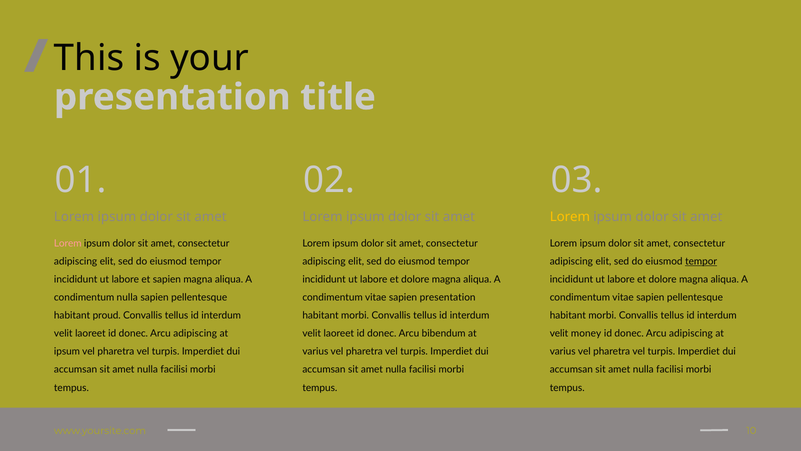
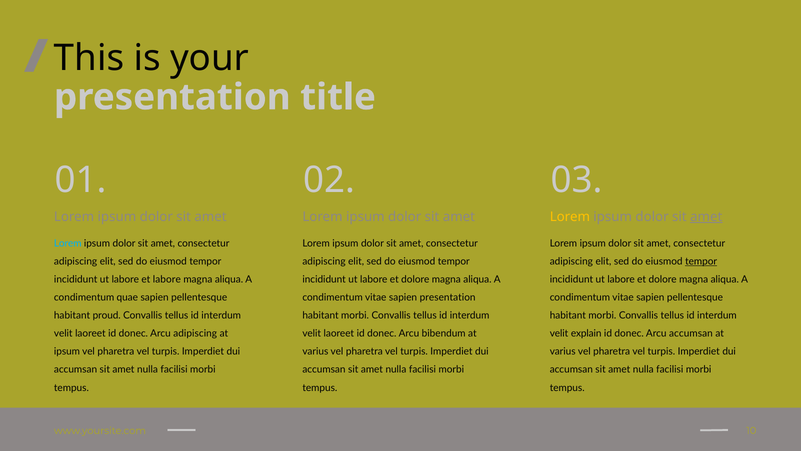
amet underline: none -> present (706, 217)
Lorem colour: pink -> light blue (68, 243)
et sapien: sapien -> labore (167, 279)
condimentum nulla: nulla -> quae (127, 297)
money: money -> explain (586, 333)
adipiscing: adipiscing -> accumsan (691, 333)
